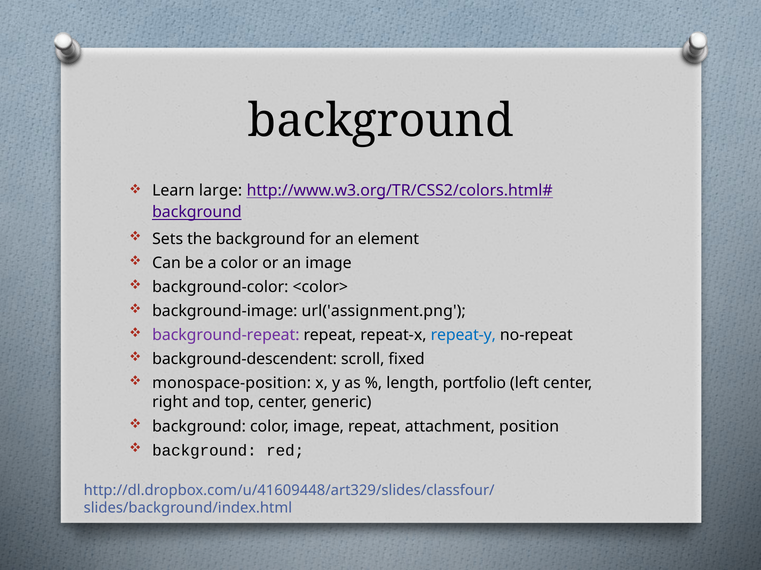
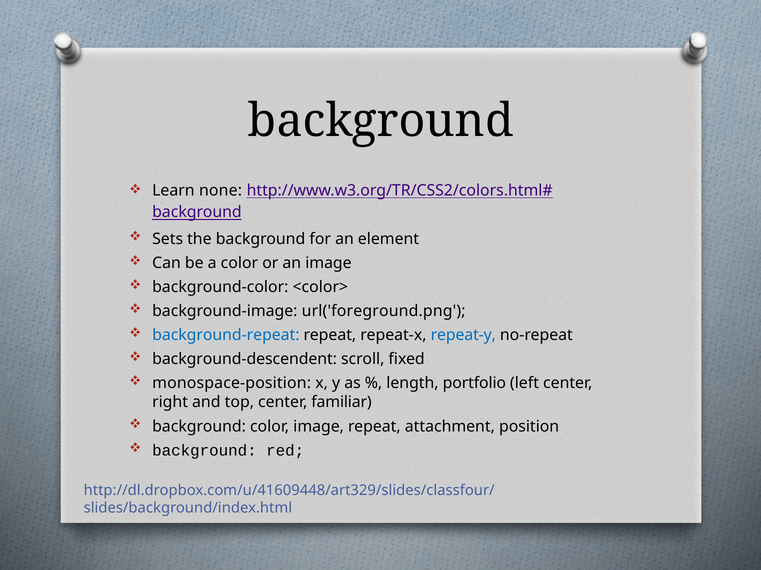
large: large -> none (221, 191)
url('assignment.png: url('assignment.png -> url('foreground.png (384, 312)
background-repeat colour: purple -> blue (226, 336)
generic: generic -> familiar (341, 403)
